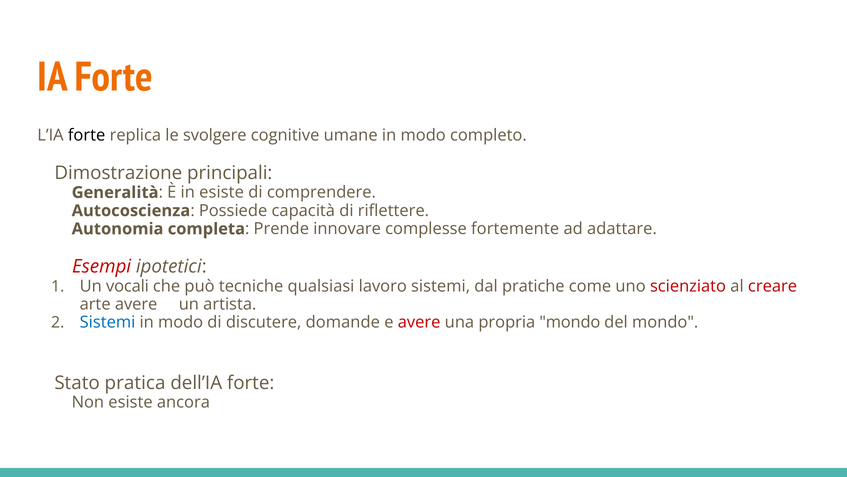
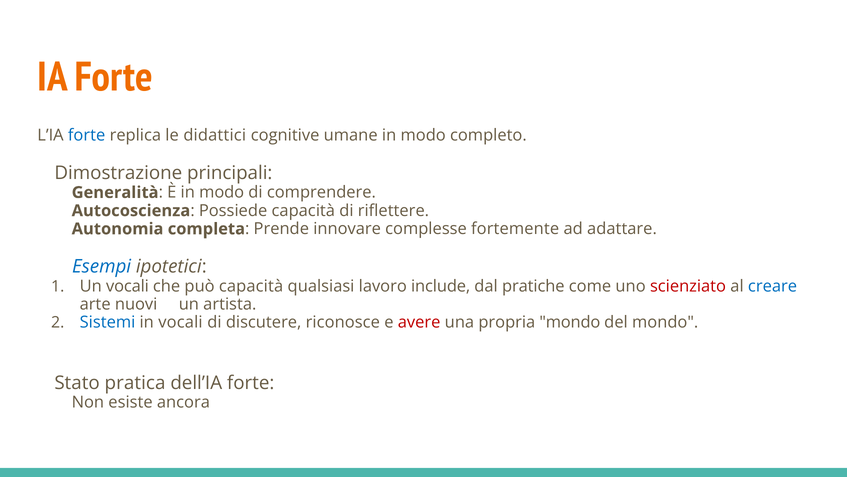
forte colour: black -> blue (87, 135)
svolgere: svolgere -> didattici (215, 135)
È in esiste: esiste -> modo (222, 192)
Esempi colour: red -> blue (102, 266)
può tecniche: tecniche -> capacità (251, 286)
lavoro sistemi: sistemi -> include (441, 286)
creare colour: red -> blue (773, 286)
arte avere: avere -> nuovi (136, 304)
modo: modo -> vocali (180, 322)
domande: domande -> riconosce (343, 322)
